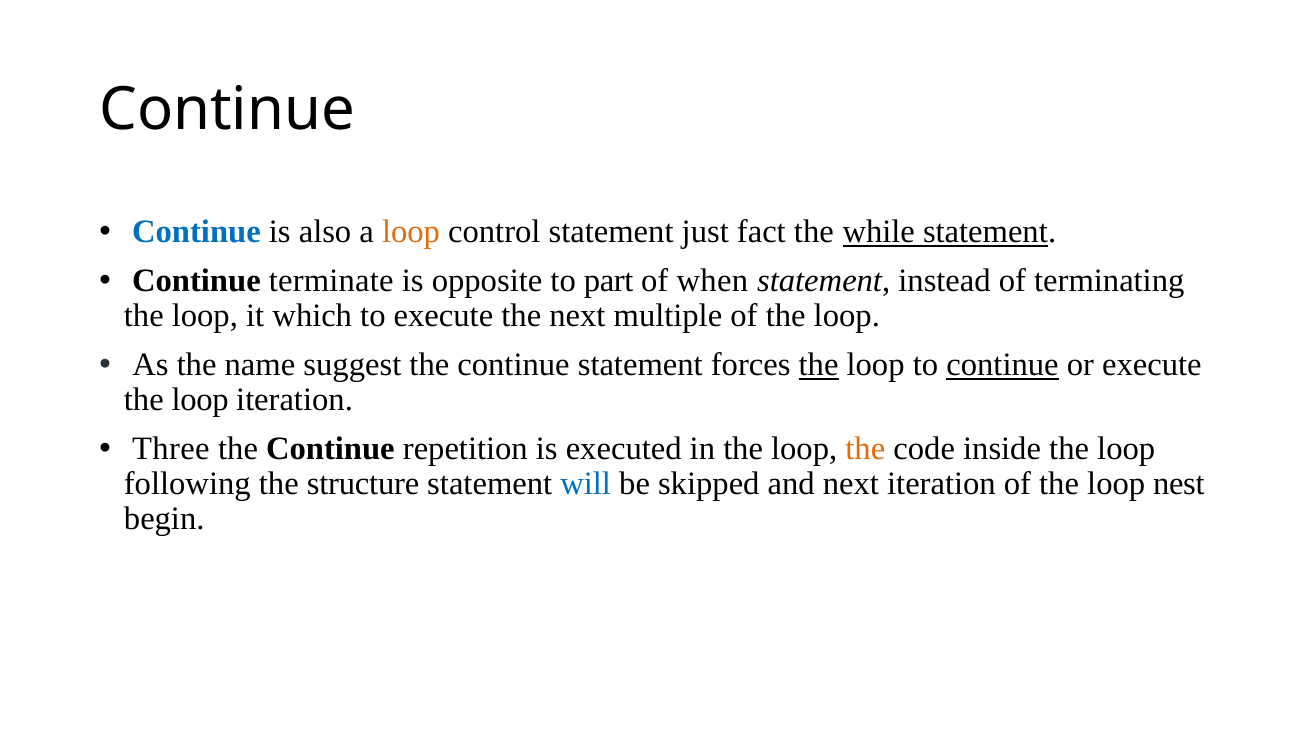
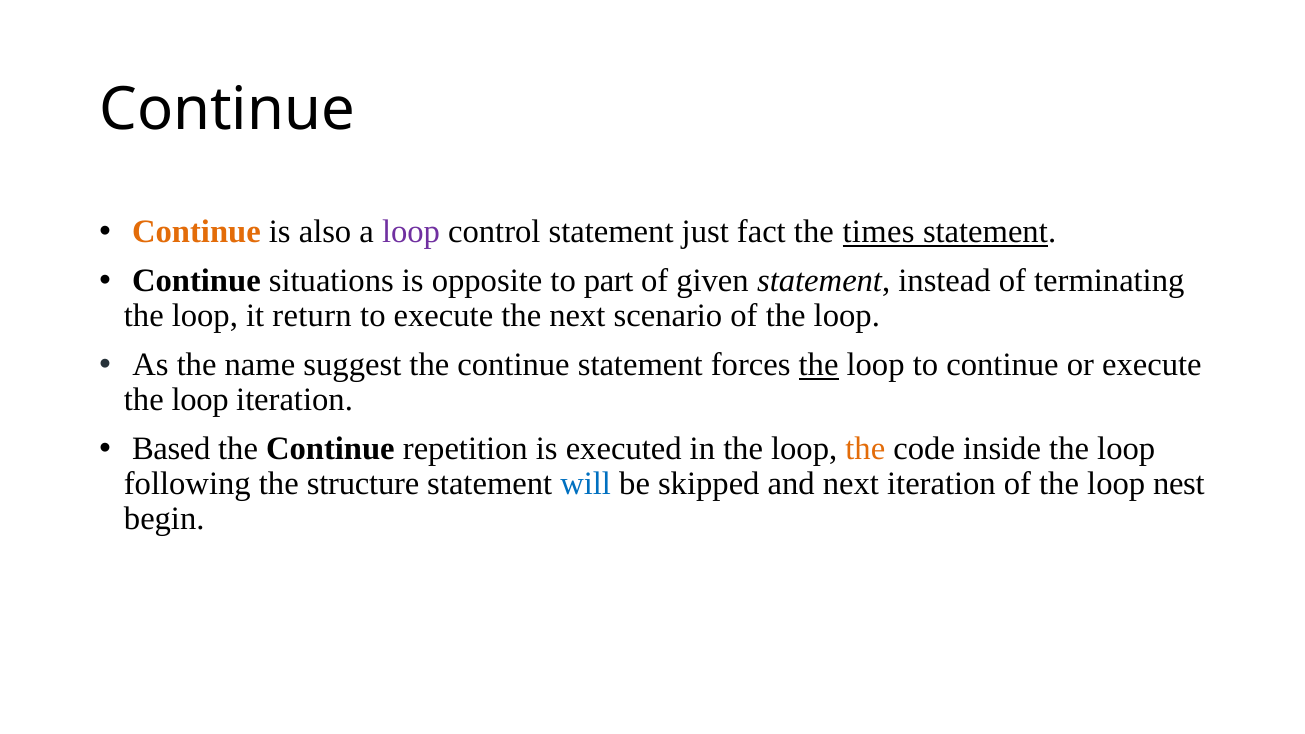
Continue colour: blue -> orange (196, 232)
loop colour: orange -> purple (411, 232)
while: while -> times (879, 232)
terminate: terminate -> situations (331, 281)
when: when -> given (713, 281)
which: which -> return (312, 316)
multiple: multiple -> scenario (668, 316)
continue underline: present -> none (1003, 365)
Three: Three -> Based (171, 449)
